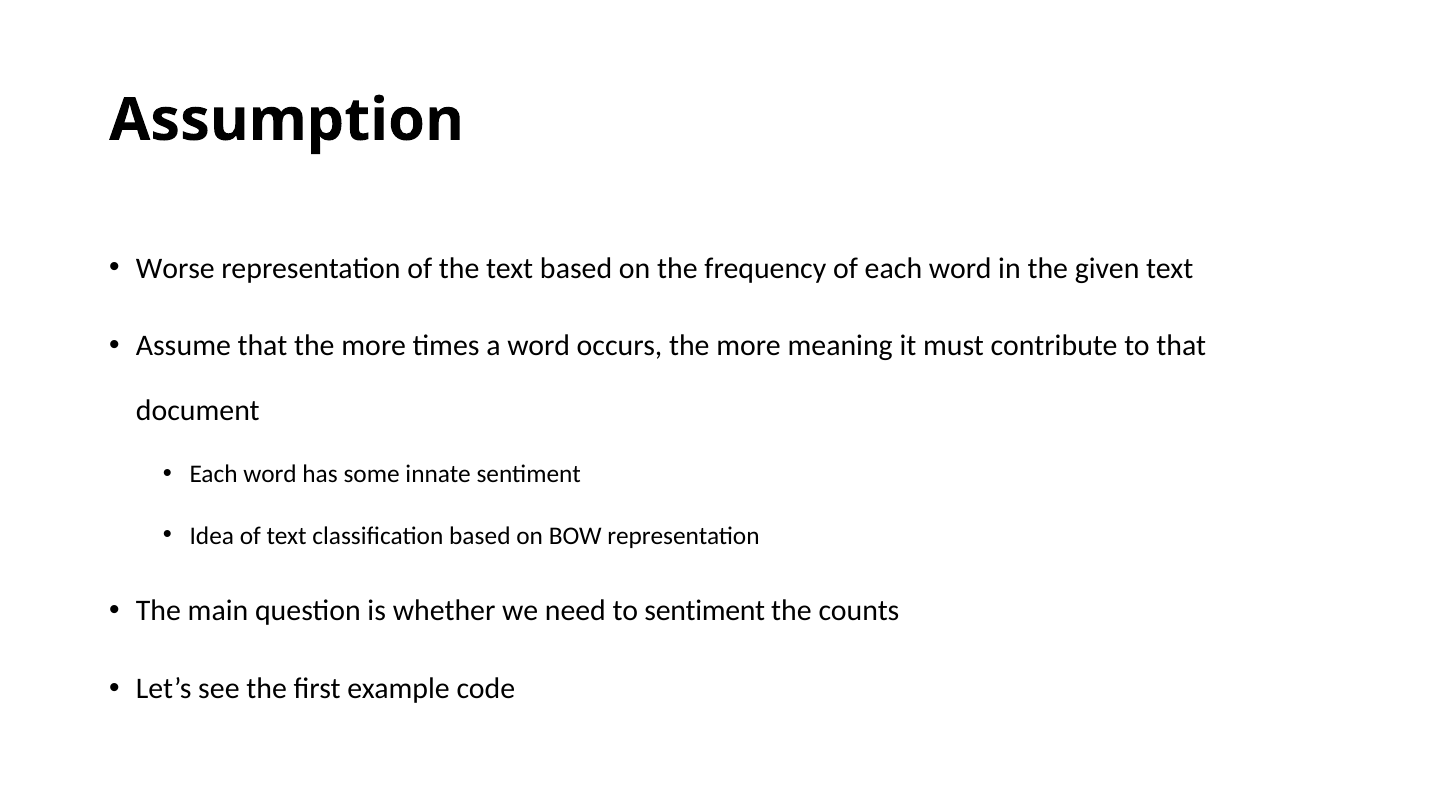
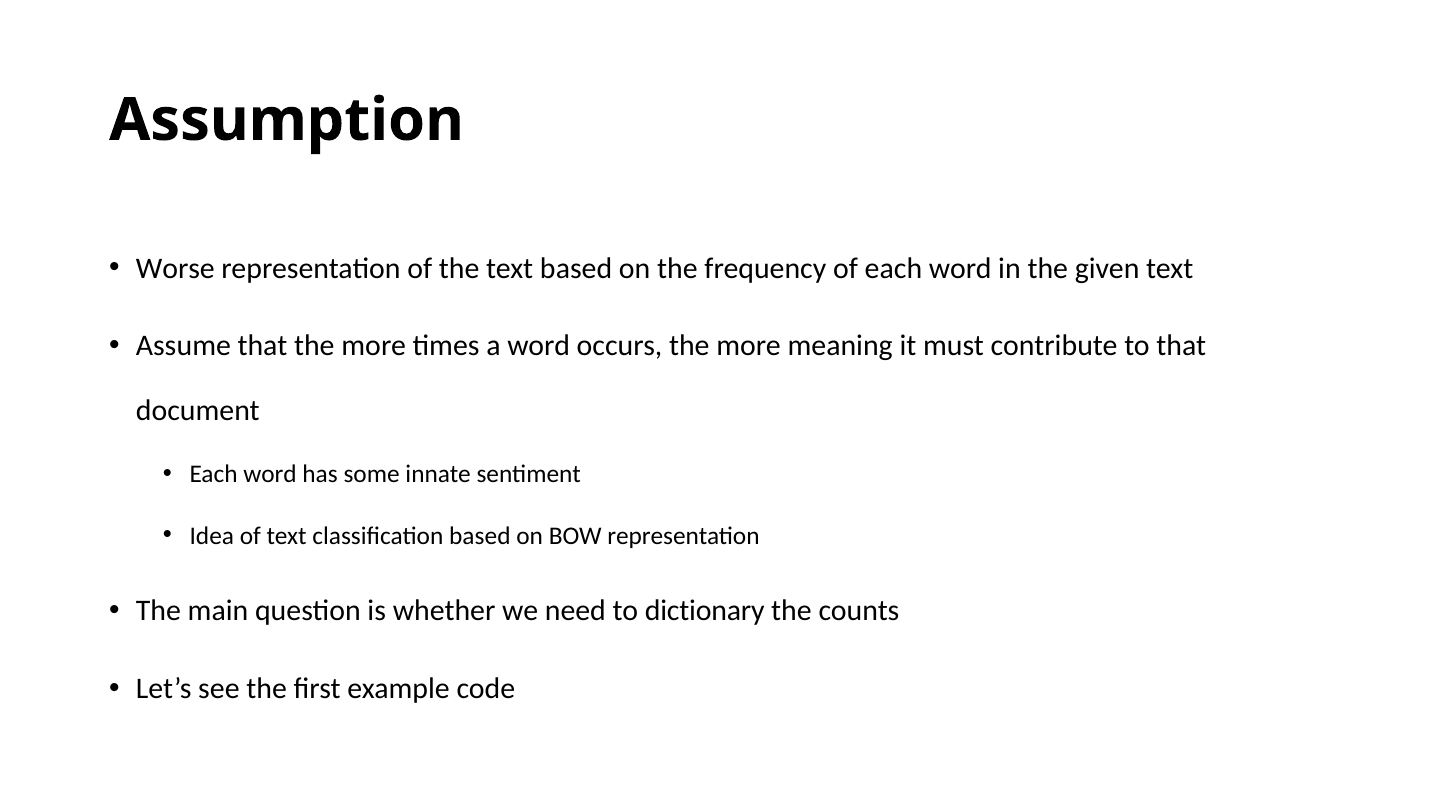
to sentiment: sentiment -> dictionary (705, 611)
